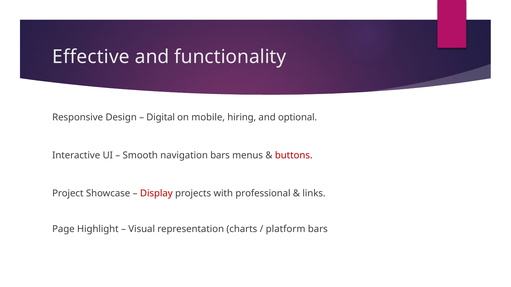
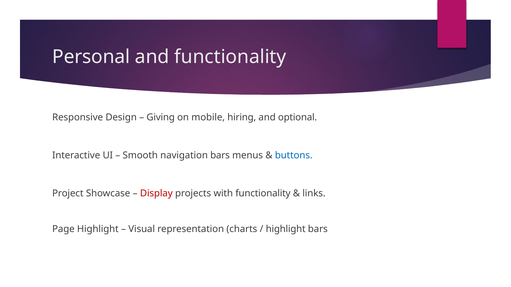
Effective: Effective -> Personal (91, 57)
Digital: Digital -> Giving (161, 117)
buttons colour: red -> blue (294, 156)
with professional: professional -> functionality (263, 194)
platform: platform -> highlight (286, 229)
